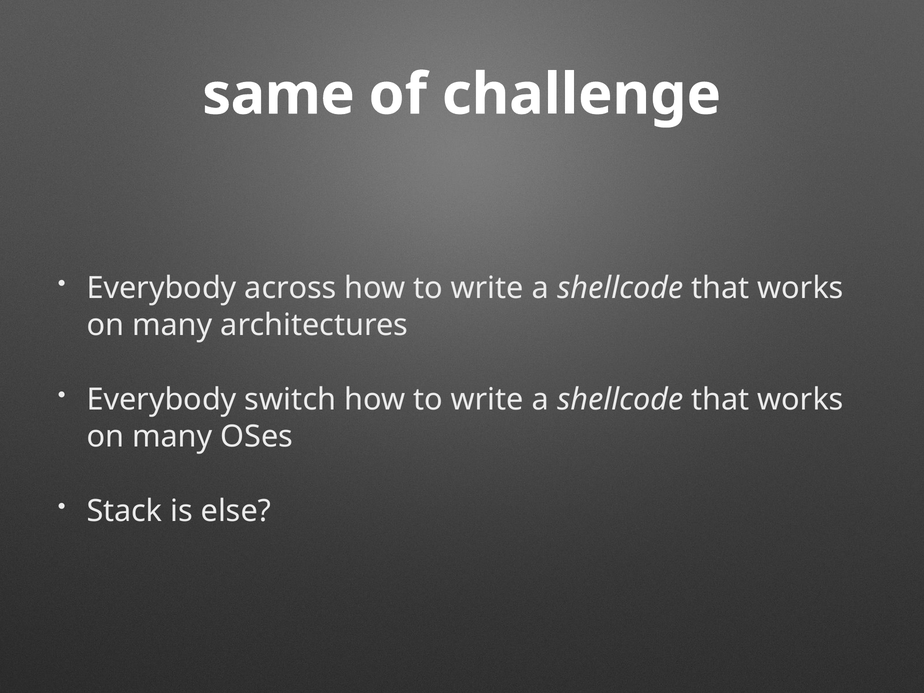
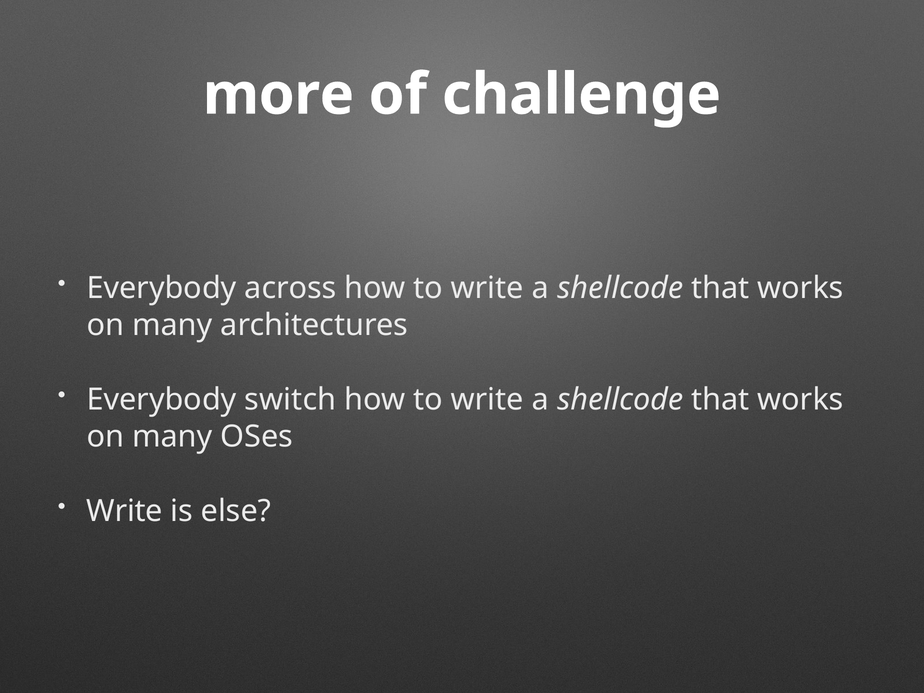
same: same -> more (278, 95)
Stack: Stack -> Write (125, 511)
